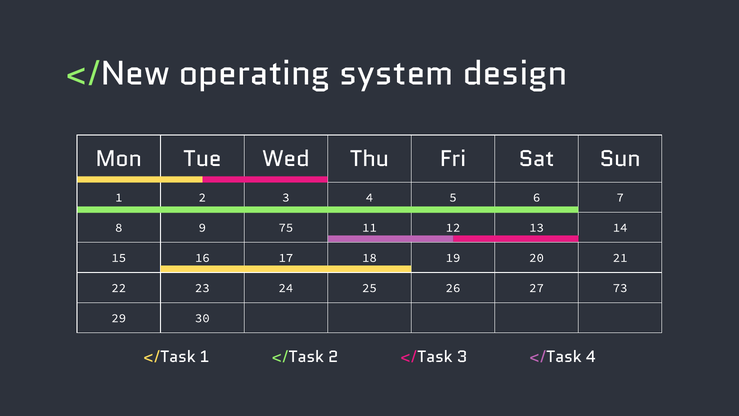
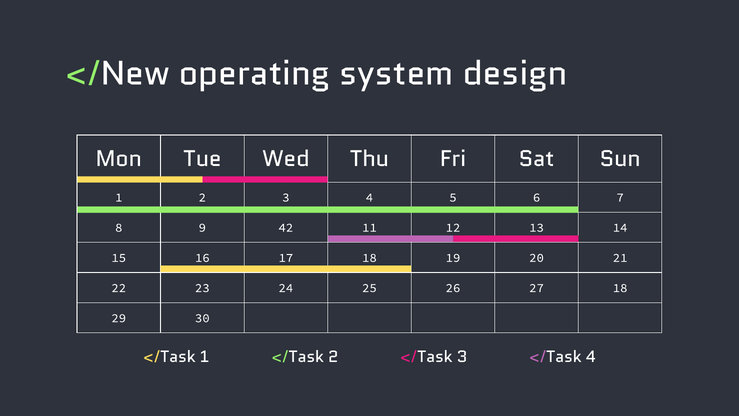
75: 75 -> 42 (286, 227)
27 73: 73 -> 18 (620, 288)
